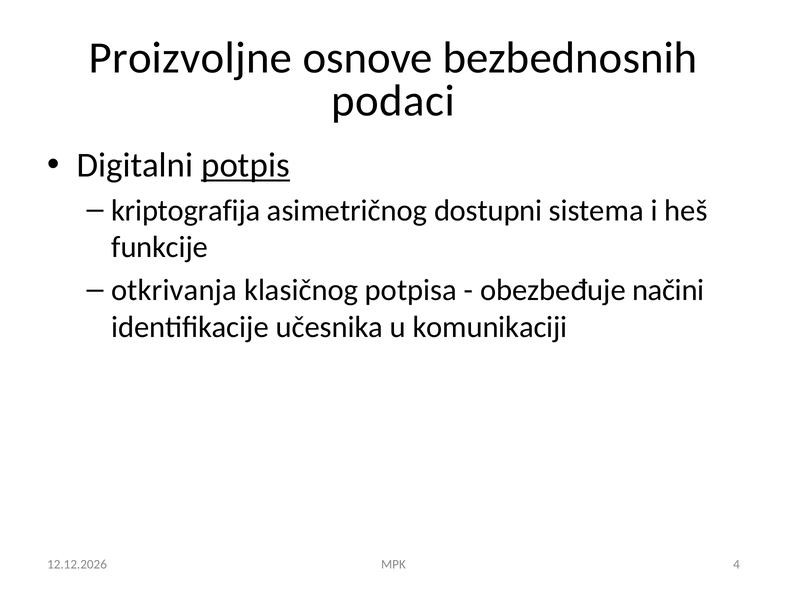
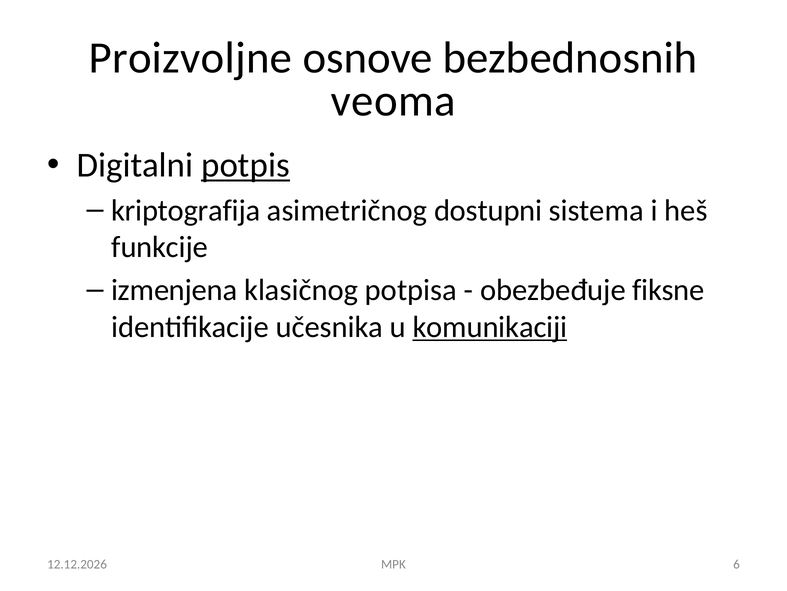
podaci: podaci -> veoma (393, 101)
otkrivanja: otkrivanja -> izmenjena (174, 290)
načini: načini -> fiksne (668, 290)
komunikaciji underline: none -> present (490, 327)
4: 4 -> 6 (737, 564)
